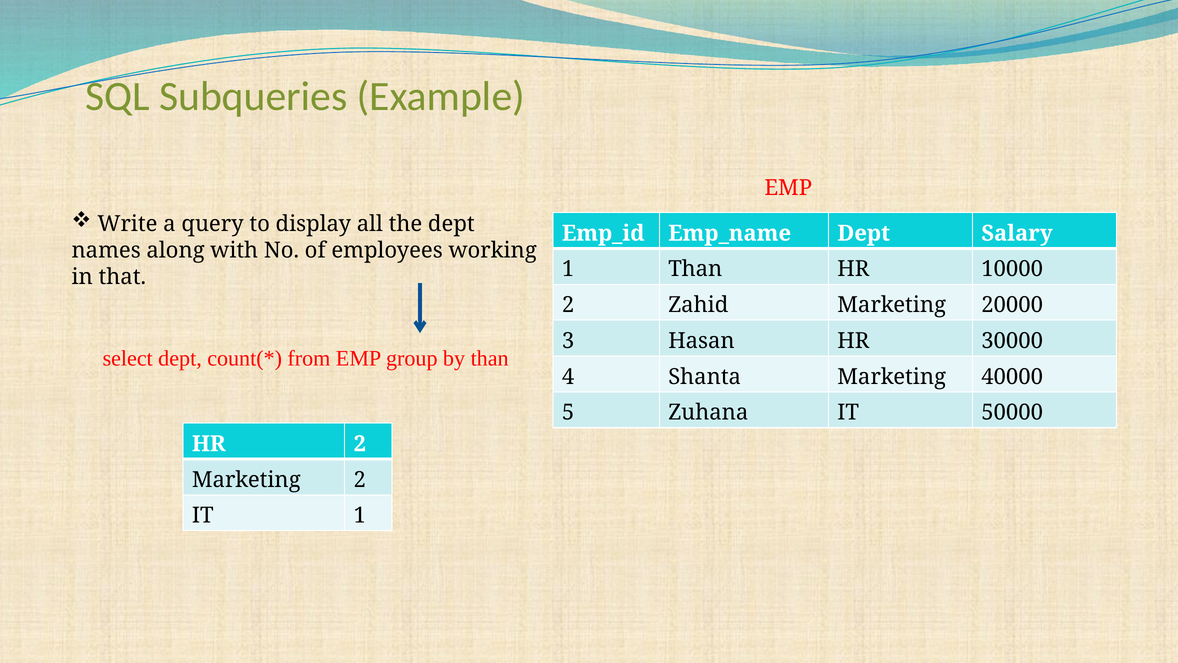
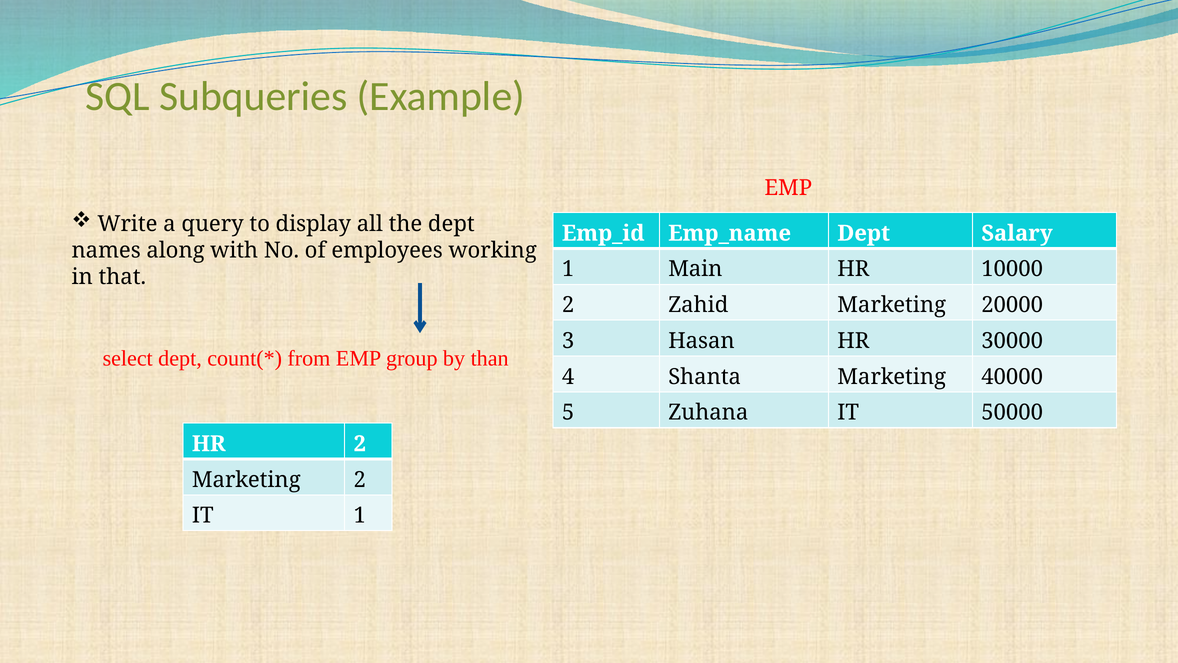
1 Than: Than -> Main (695, 269)
